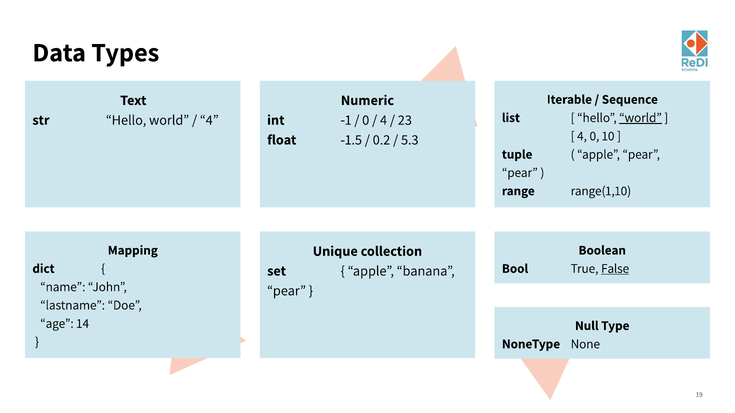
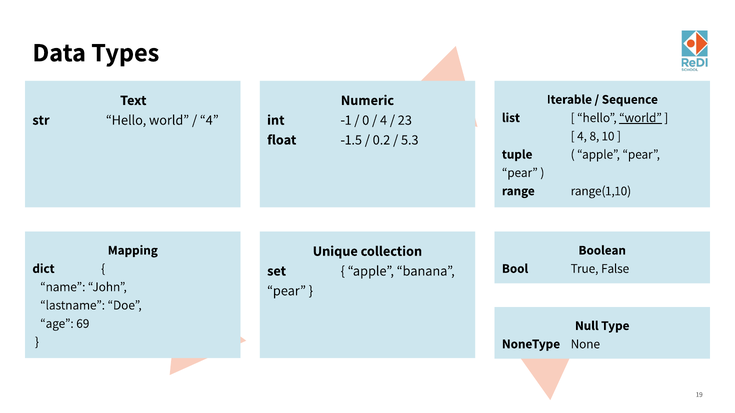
4 0: 0 -> 8 (594, 136)
False underline: present -> none (615, 269)
14: 14 -> 69 (83, 324)
